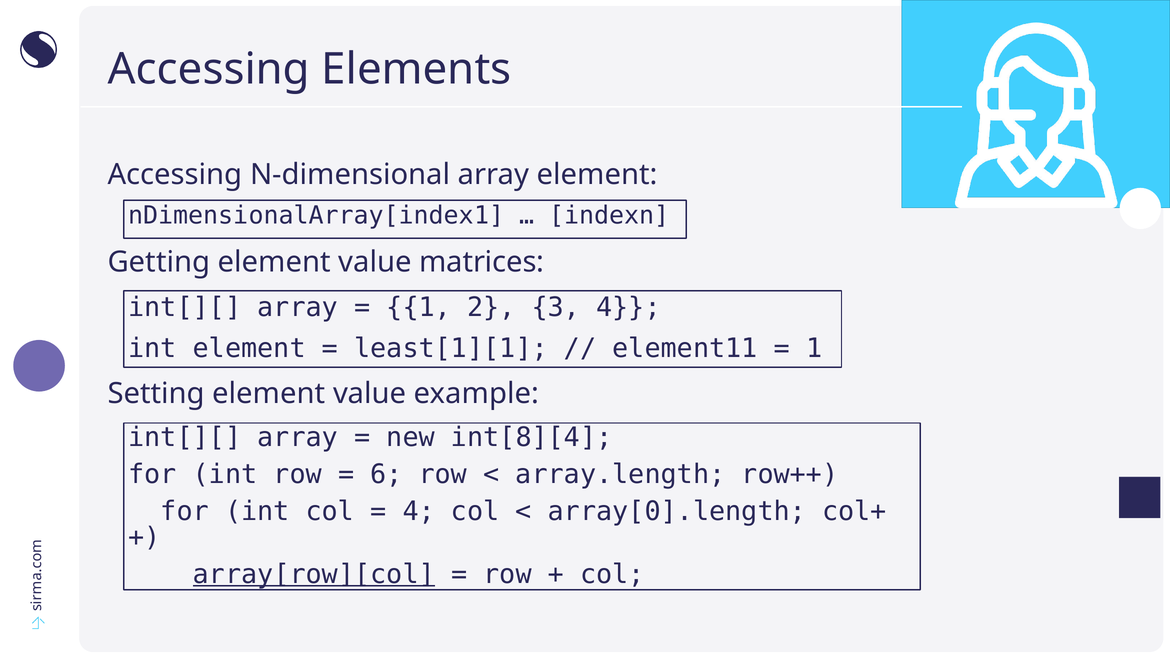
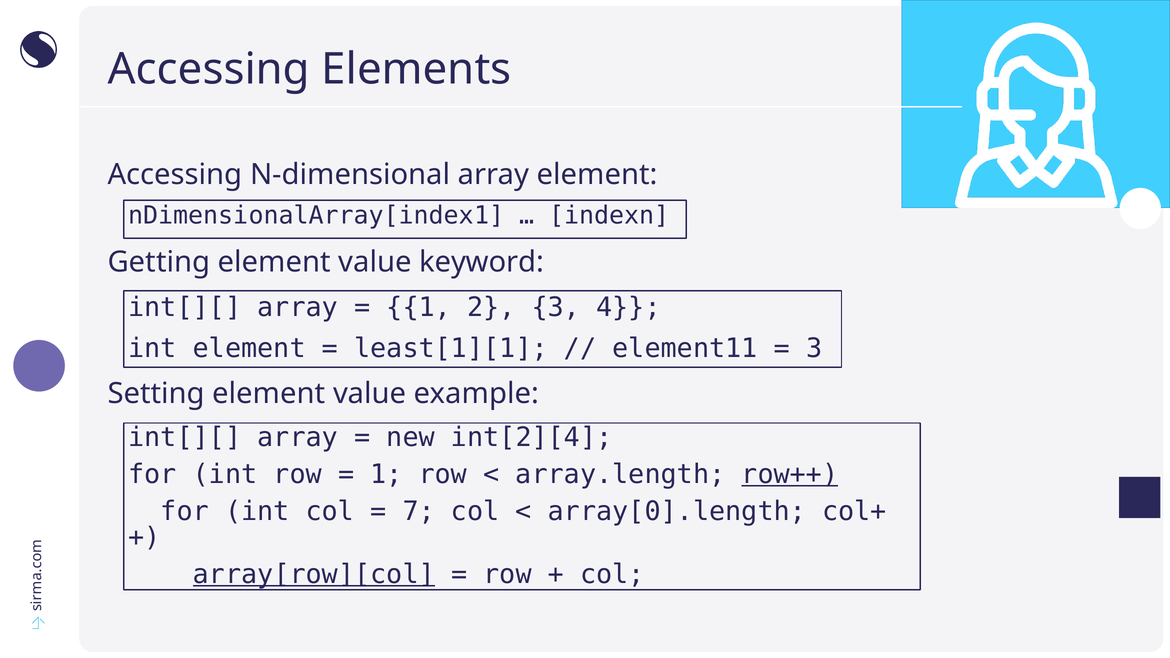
matrices: matrices -> keyword (482, 262)
1: 1 -> 3 (814, 348)
int[8][4: int[8][4 -> int[2][4 (532, 437)
6: 6 -> 1 (386, 474)
row++ underline: none -> present (790, 474)
4: 4 -> 7 (419, 511)
